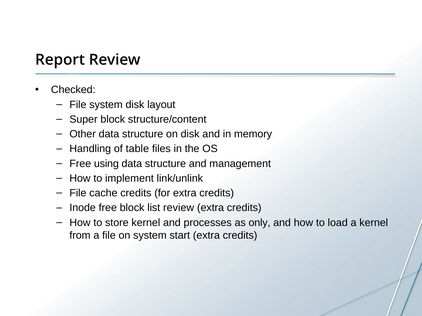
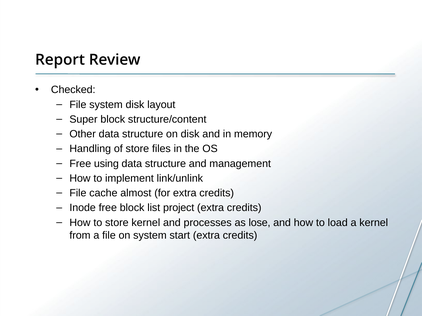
of table: table -> store (137, 149)
cache credits: credits -> almost (136, 193)
list review: review -> project (179, 208)
only: only -> lose (260, 223)
